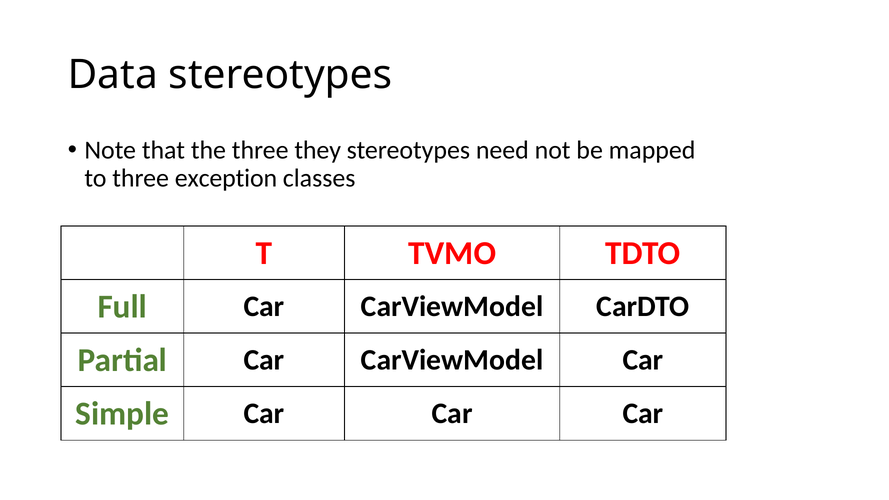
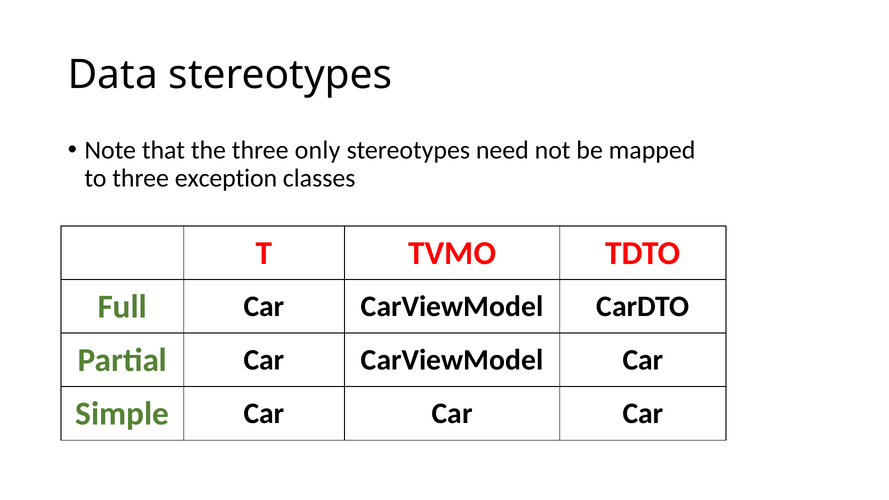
they: they -> only (318, 150)
